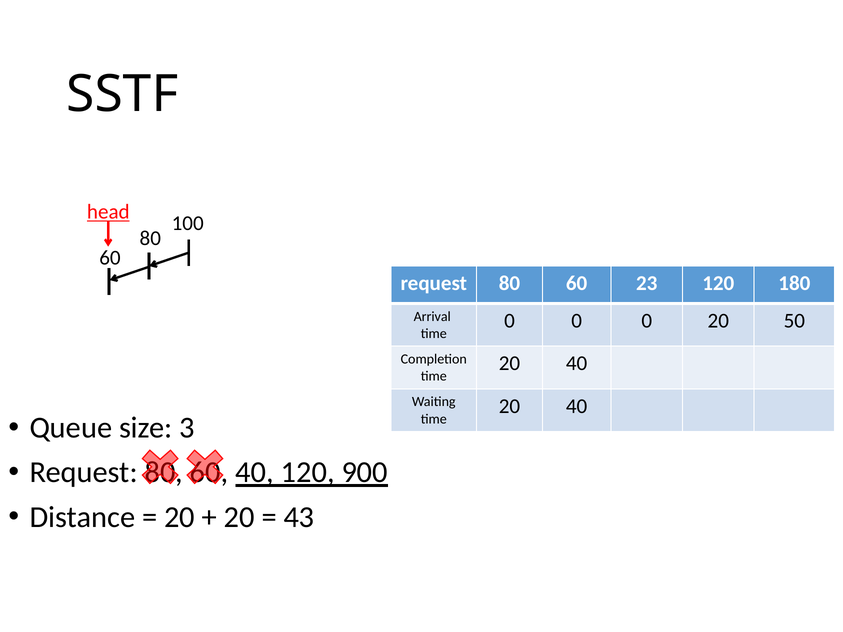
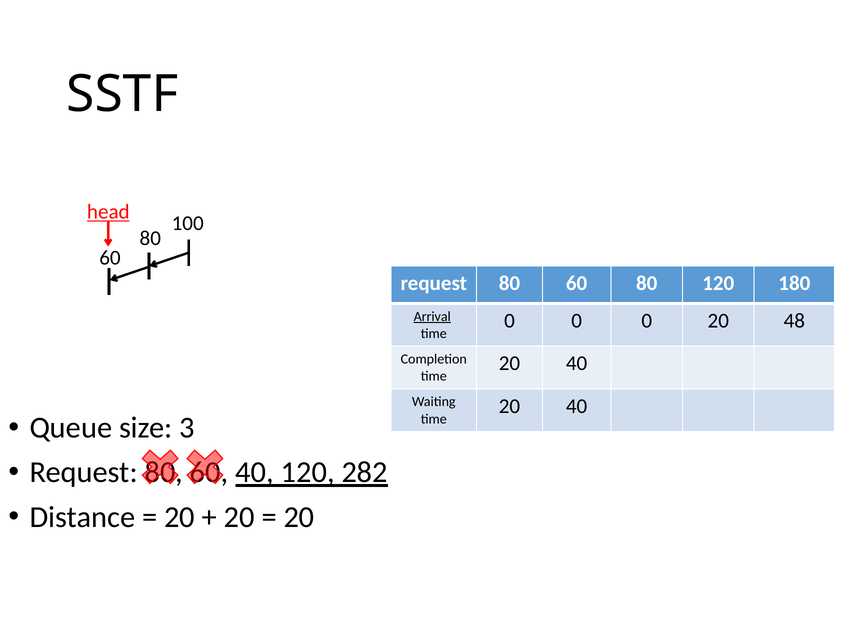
60 23: 23 -> 80 (647, 283)
Arrival underline: none -> present (432, 317)
50: 50 -> 48 (794, 321)
900: 900 -> 282 (365, 473)
43: 43 -> 20 (299, 517)
